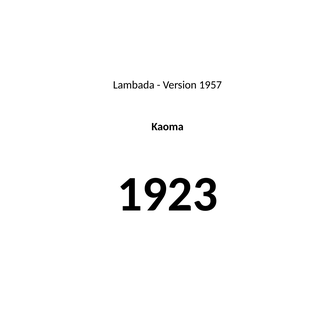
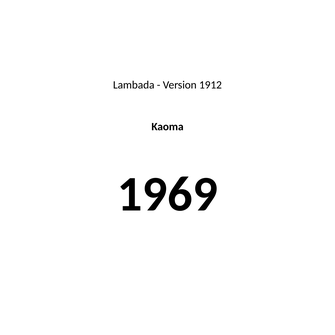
1957: 1957 -> 1912 (211, 85)
1923: 1923 -> 1969 (167, 194)
